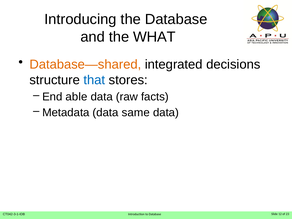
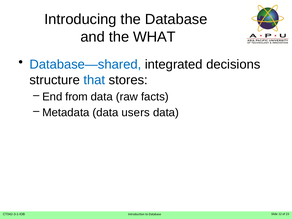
Database—shared colour: orange -> blue (85, 64)
able: able -> from (77, 97)
same: same -> users (136, 113)
